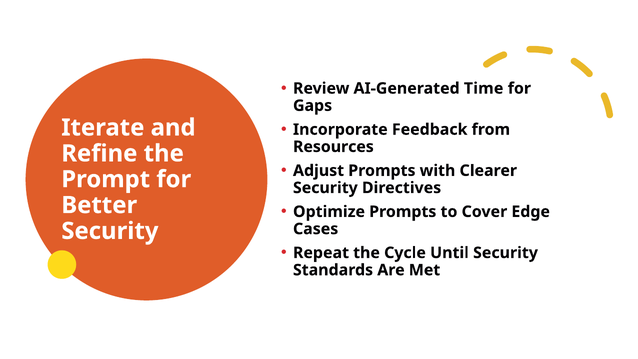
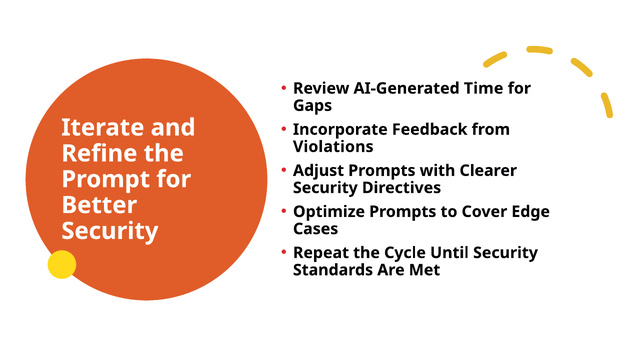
Resources: Resources -> Violations (333, 147)
